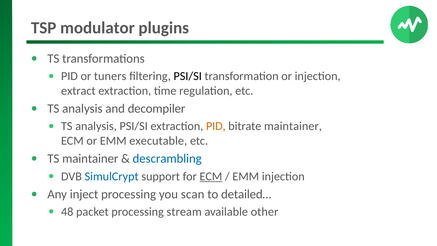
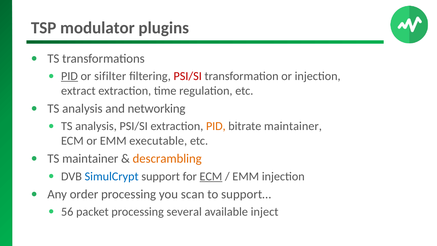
PID underline: none -> present (69, 76)
tuners: tuners -> sifilter (110, 76)
PSI/SI colour: black -> red (188, 76)
decompiler: decompiler -> networking (157, 109)
descrambling colour: blue -> orange (167, 159)
inject: inject -> order (84, 194)
detailed…: detailed… -> support… (246, 194)
48: 48 -> 56 (67, 212)
stream: stream -> several (184, 212)
other: other -> inject (265, 212)
